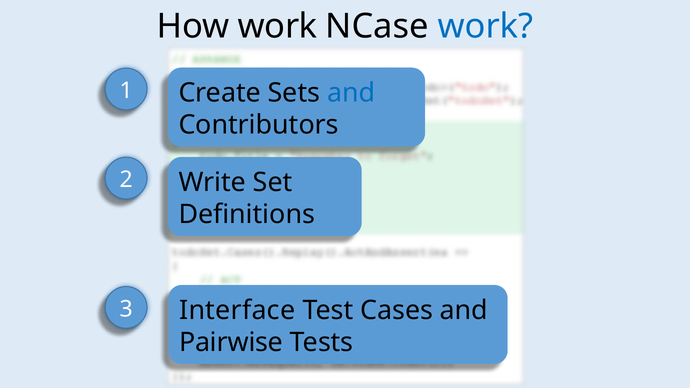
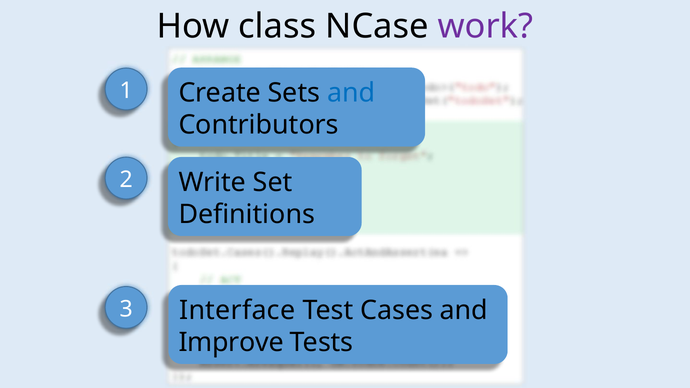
How work: work -> class (277, 26)
work colour: blue -> purple (485, 26)
Pairwise: Pairwise -> Improve (231, 343)
